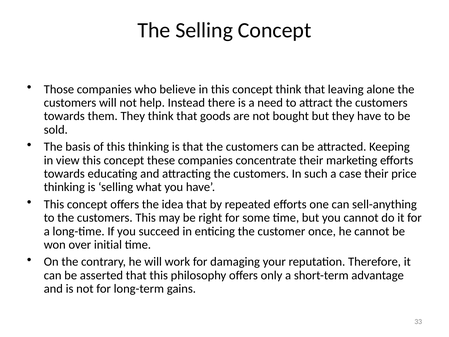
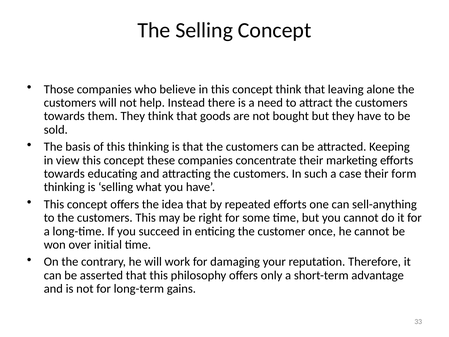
price: price -> form (404, 174)
